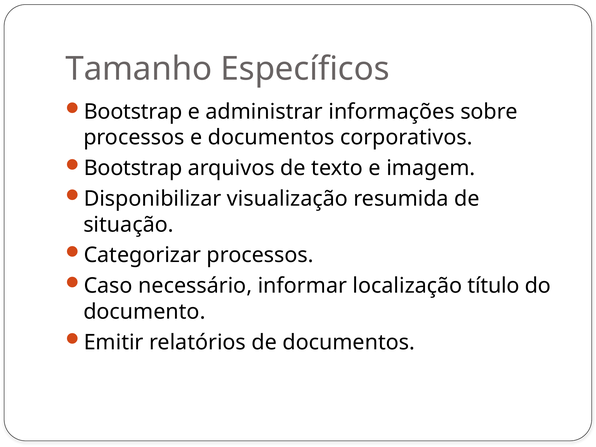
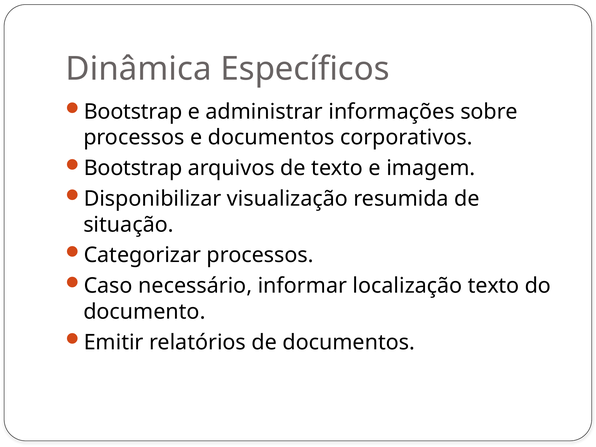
Tamanho: Tamanho -> Dinâmica (139, 69)
localização título: título -> texto (494, 286)
